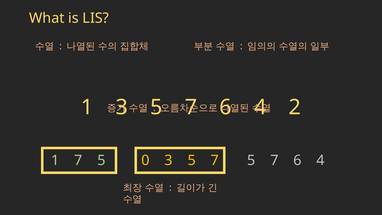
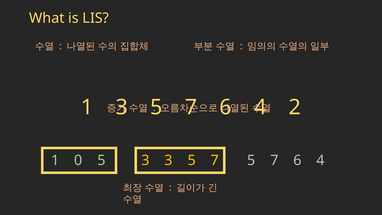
1 7: 7 -> 0 (78, 160)
5 0: 0 -> 3 (146, 160)
